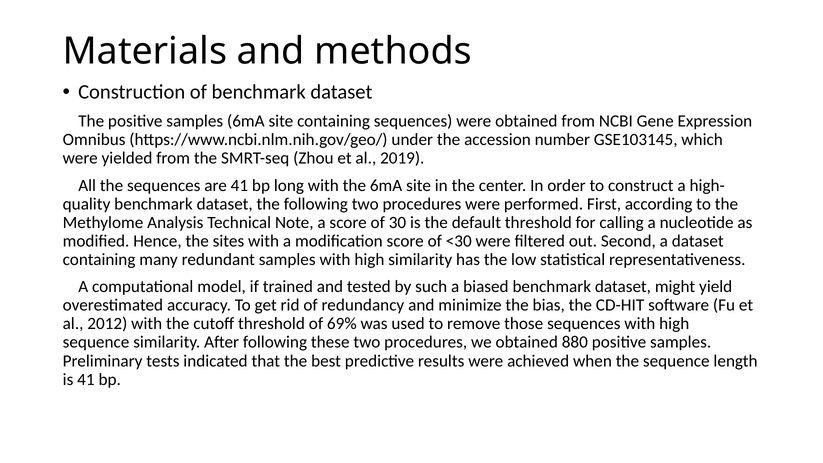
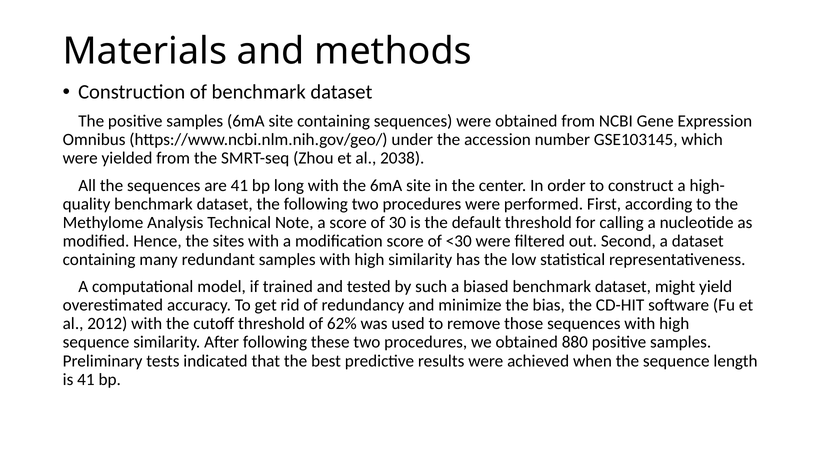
2019: 2019 -> 2038 (402, 158)
69%: 69% -> 62% (342, 324)
